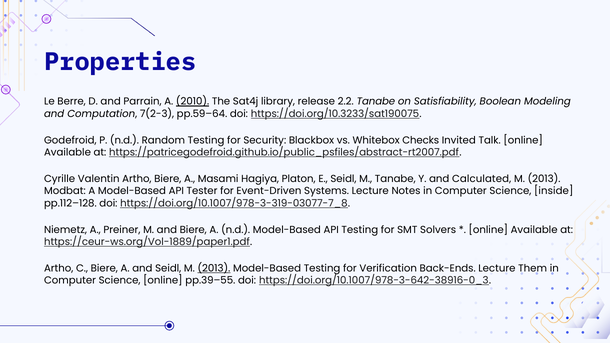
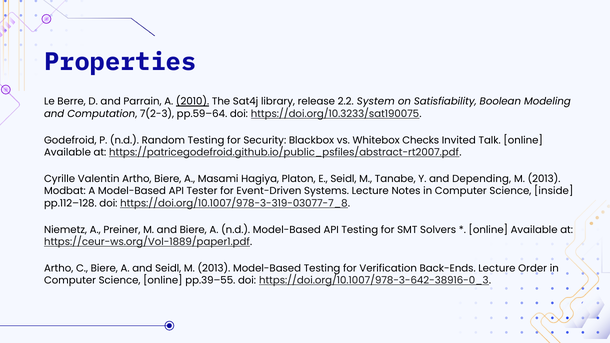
2.2 Tanabe: Tanabe -> System (376, 102)
Calculated: Calculated -> Depending (482, 179)
2013 underline: present -> none (214, 268)
Them: Them -> Order (533, 268)
